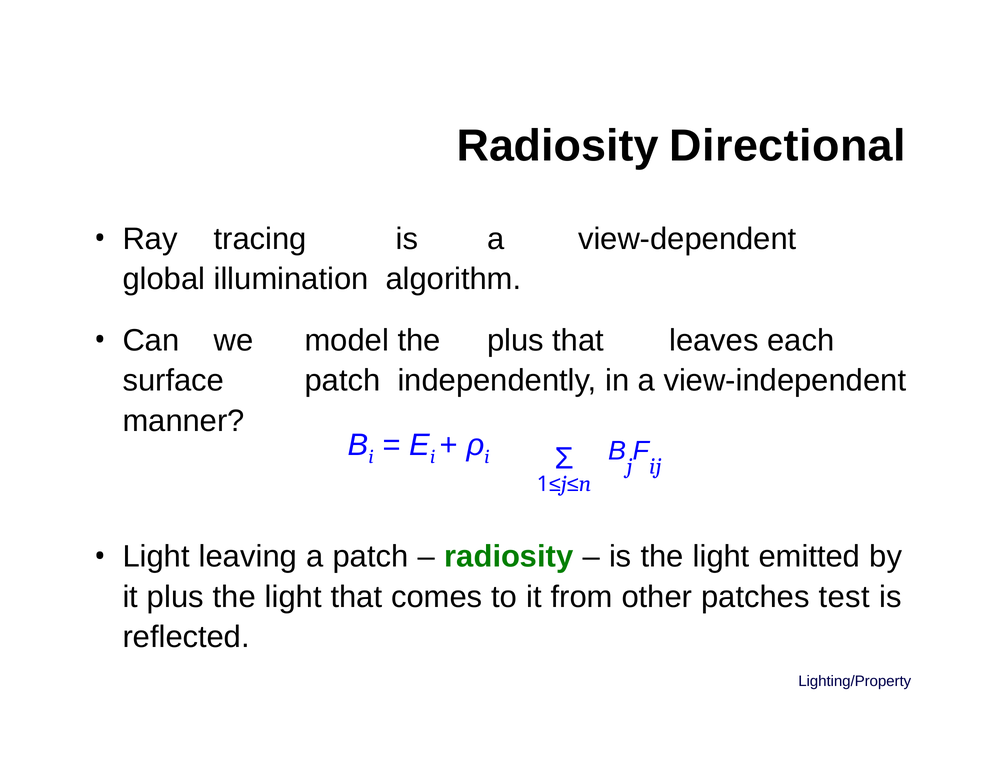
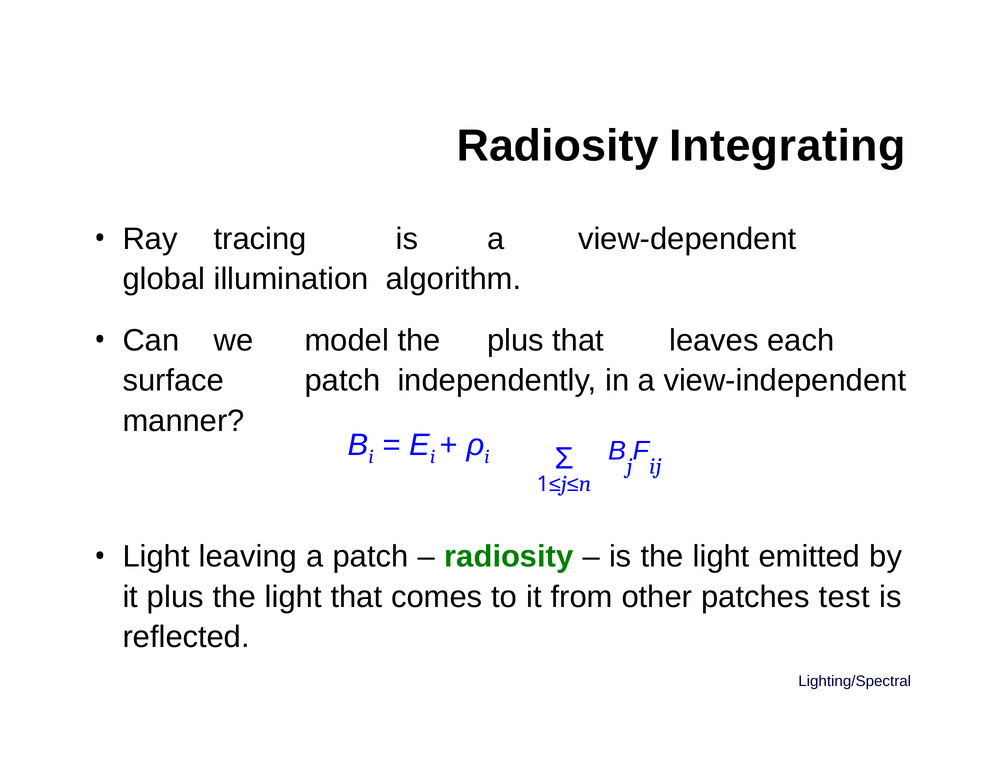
Directional: Directional -> Integrating (788, 146)
Lighting/Property: Lighting/Property -> Lighting/Spectral (855, 682)
